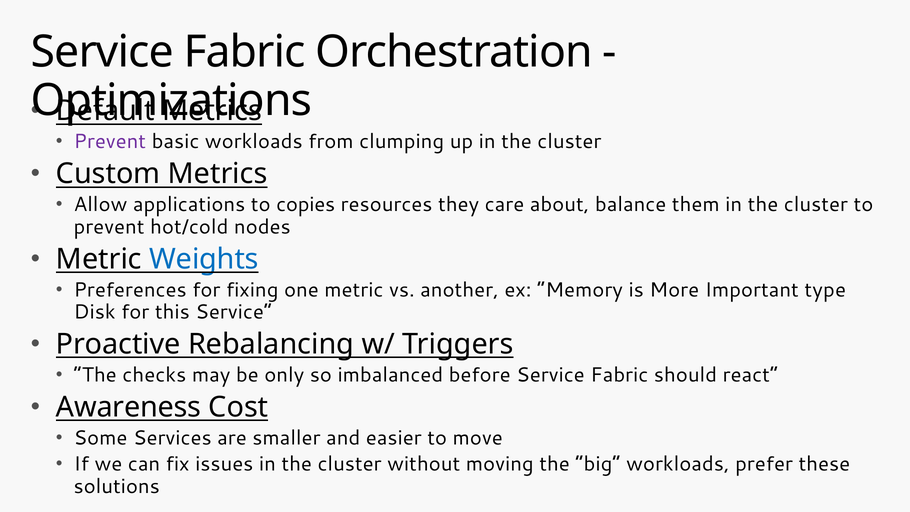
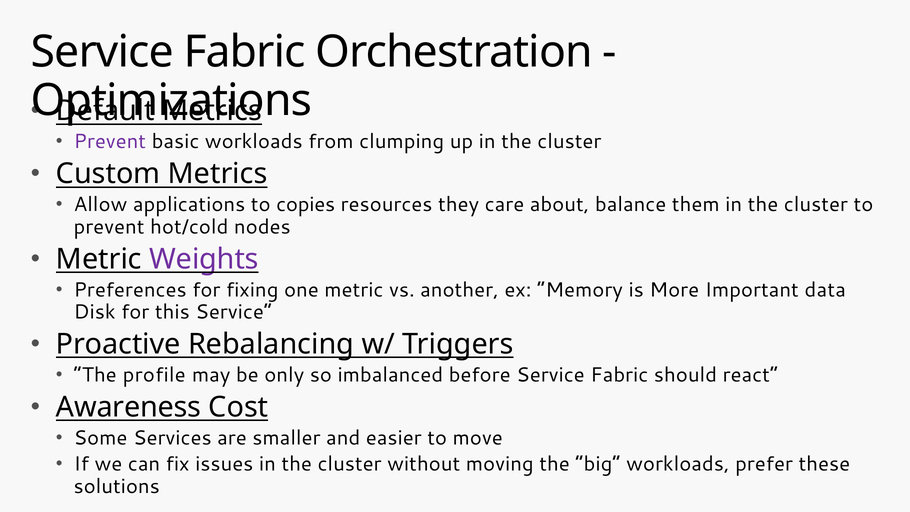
Weights colour: blue -> purple (204, 259)
type: type -> data (825, 290)
checks: checks -> profile (154, 375)
